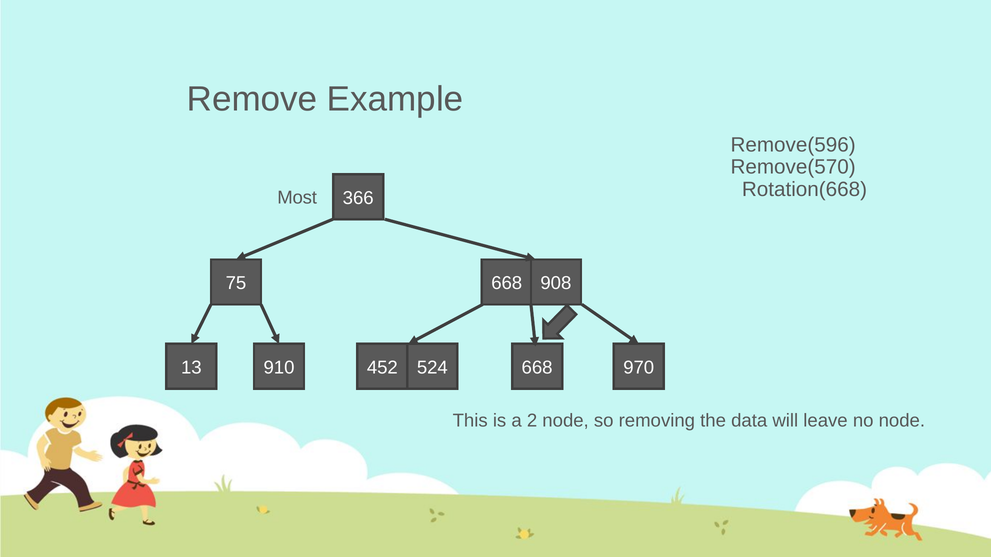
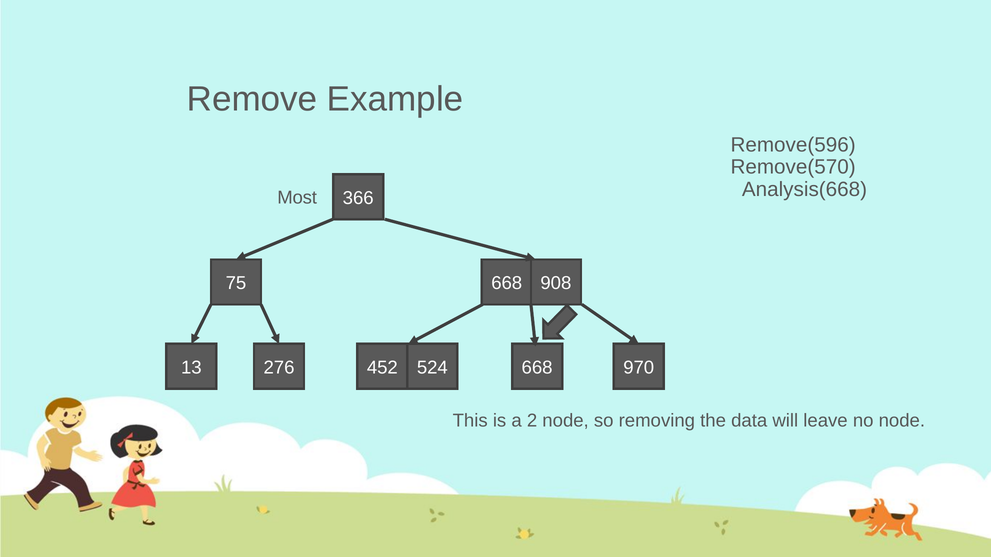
Rotation(668: Rotation(668 -> Analysis(668 (805, 189)
910: 910 -> 276 (279, 368)
